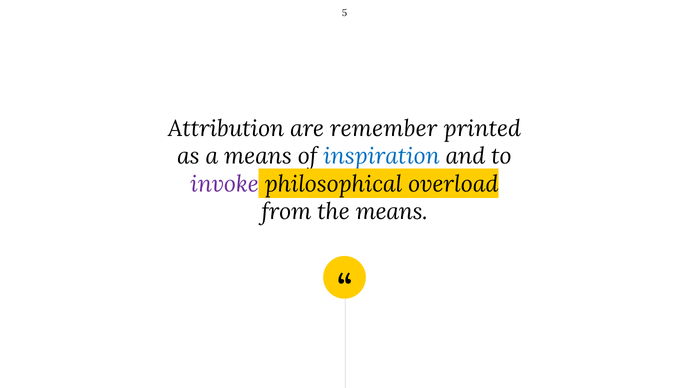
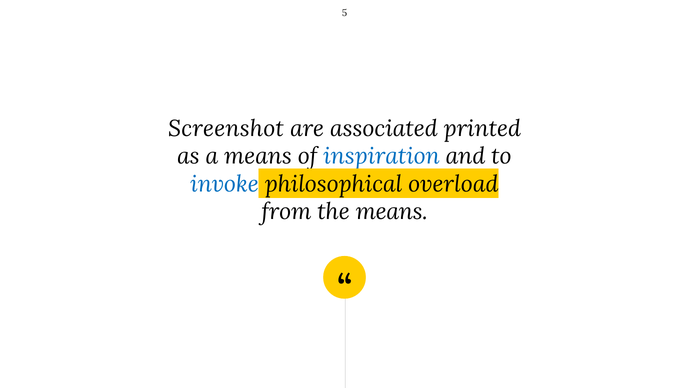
Attribution: Attribution -> Screenshot (226, 129)
remember: remember -> associated (384, 129)
invoke colour: purple -> blue (225, 184)
